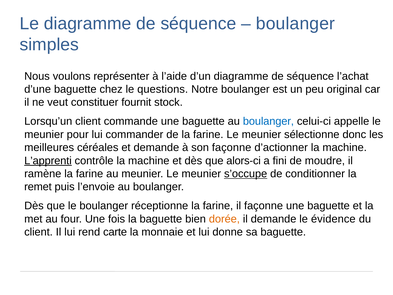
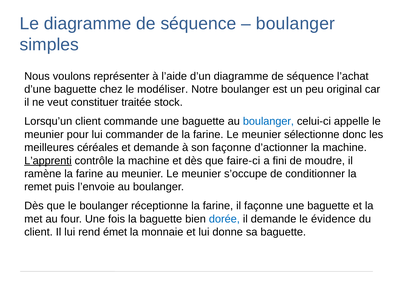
questions: questions -> modéliser (163, 89)
fournit: fournit -> traitée (136, 102)
alors-ci: alors-ci -> faire-ci (243, 161)
s’occupe underline: present -> none (246, 174)
dorée colour: orange -> blue (224, 219)
carte: carte -> émet (115, 232)
